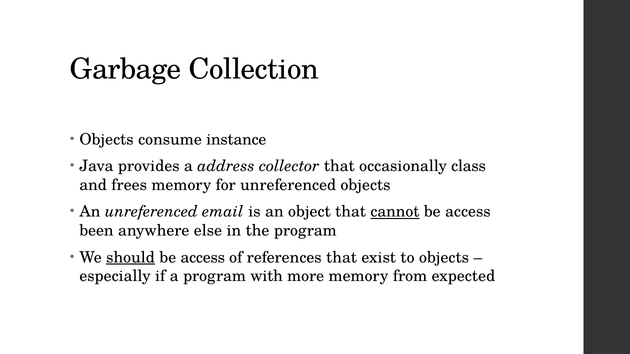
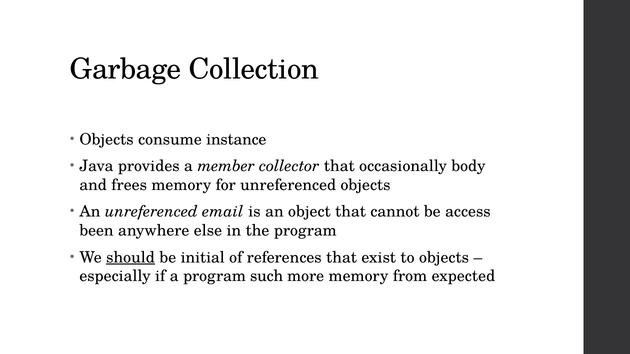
address: address -> member (226, 166)
class: class -> body (468, 166)
cannot underline: present -> none (395, 212)
access: access -> initial (203, 258)
with: with -> such (267, 277)
